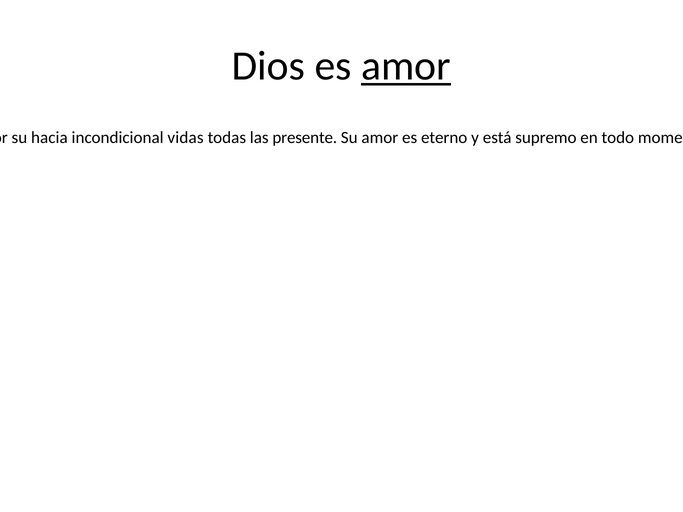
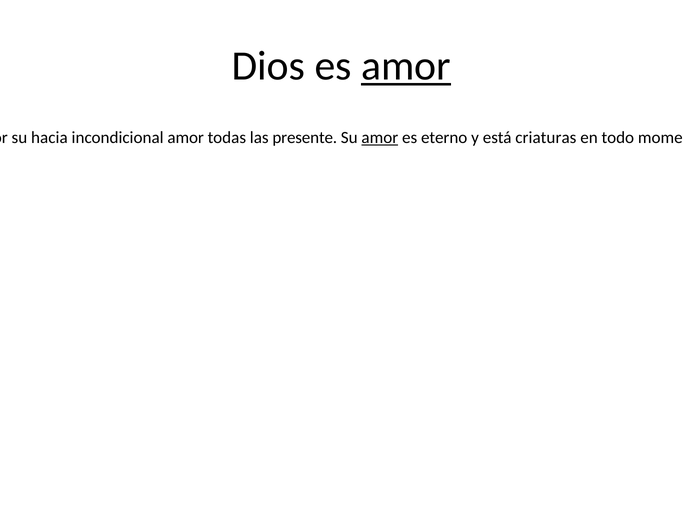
incondicional vidas: vidas -> amor (186, 138)
amor underline: none -> present (380, 138)
está supremo: supremo -> criaturas (546, 138)
